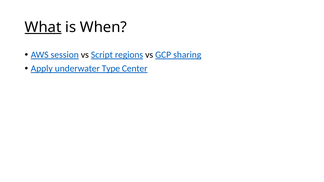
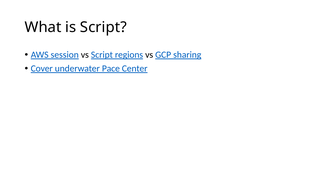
What underline: present -> none (43, 27)
is When: When -> Script (103, 27)
Apply: Apply -> Cover (42, 69)
Type: Type -> Pace (111, 69)
